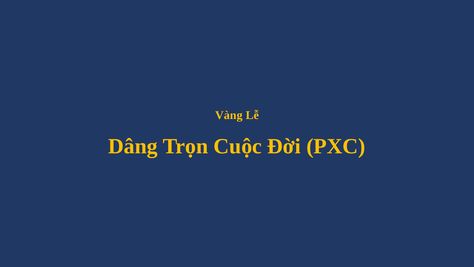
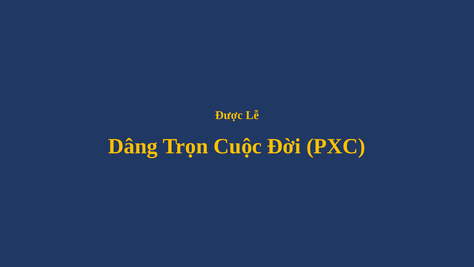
Vàng: Vàng -> Được (229, 115)
